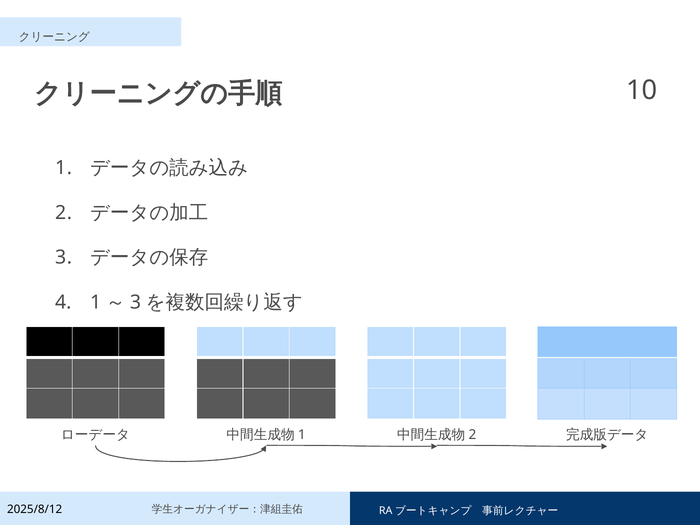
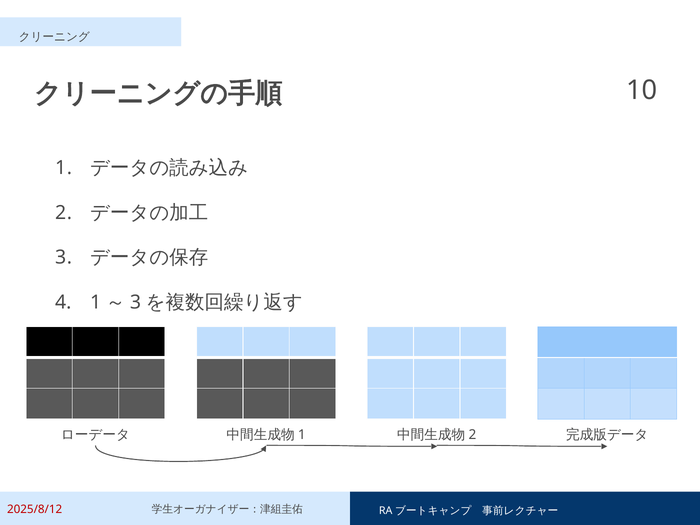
2025/8/12 colour: black -> red (35, 509)
